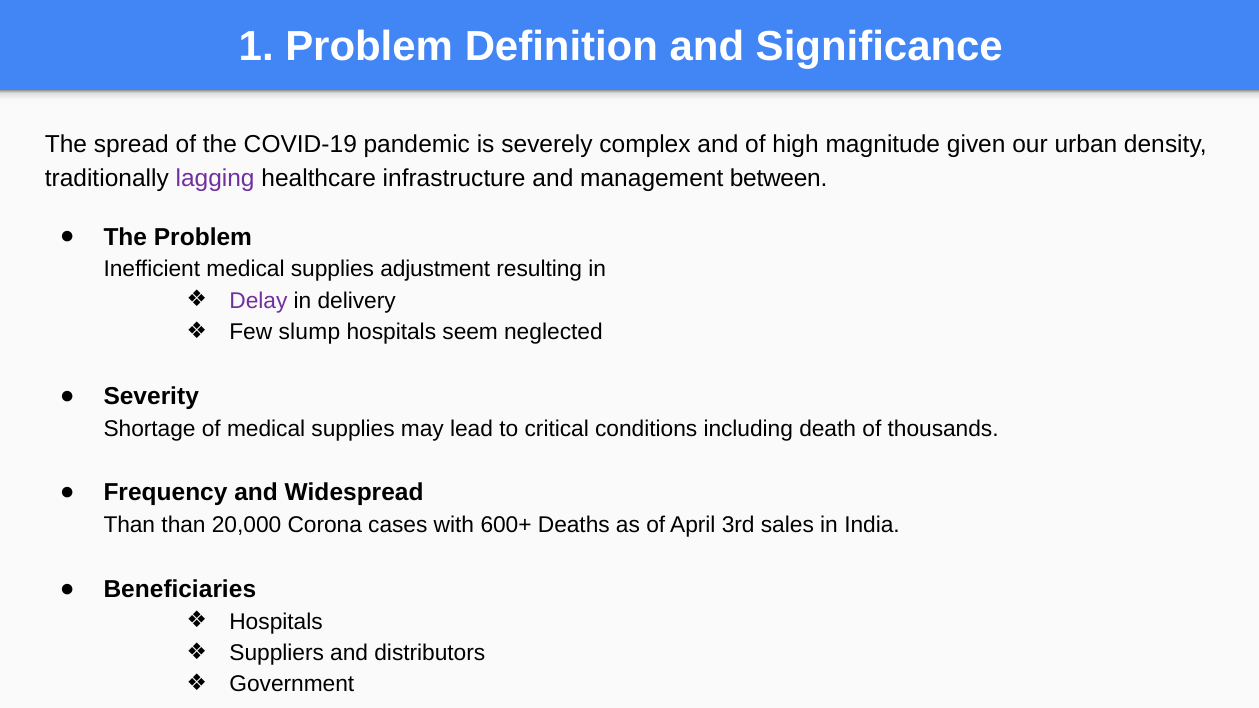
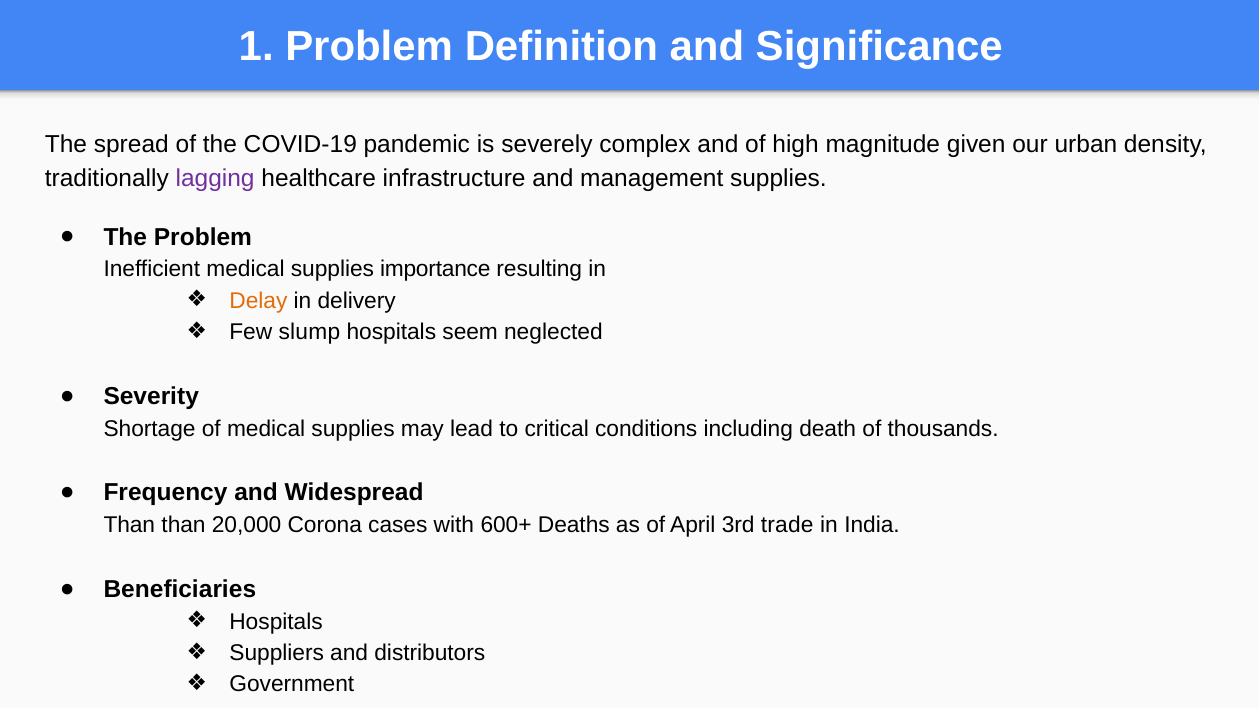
management between: between -> supplies (778, 178)
adjustment: adjustment -> importance (435, 269)
Delay colour: purple -> orange (258, 301)
sales: sales -> trade (787, 525)
